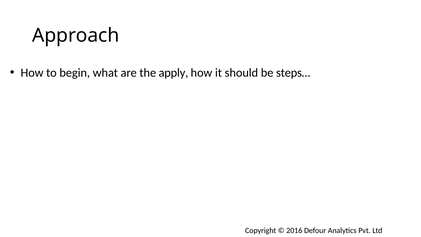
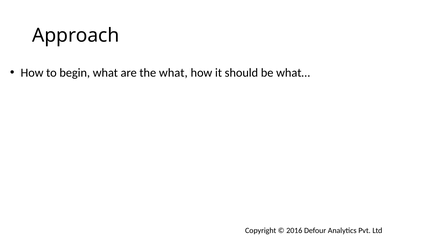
the apply: apply -> what (173, 73)
steps…: steps… -> what… (293, 73)
